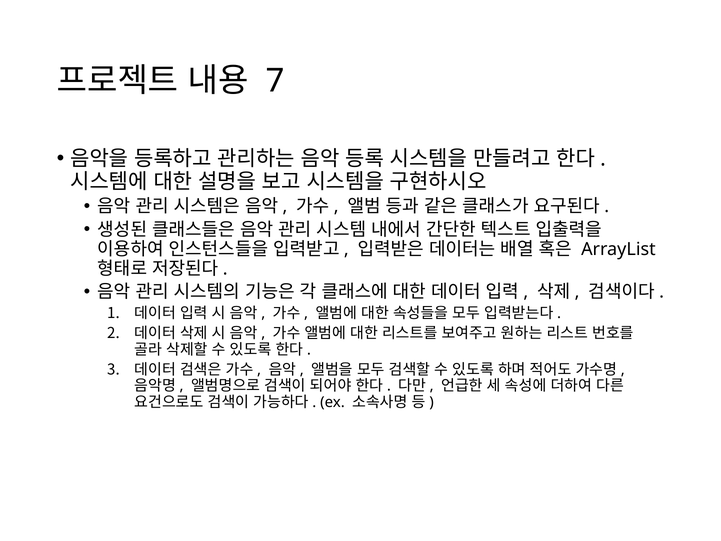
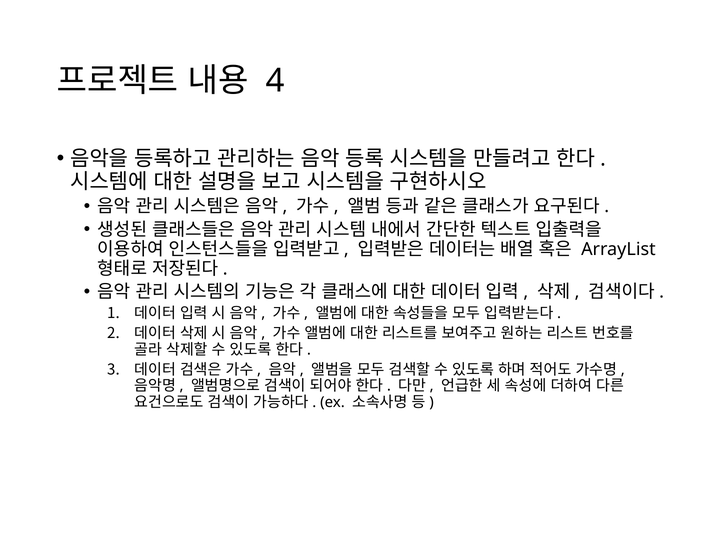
7: 7 -> 4 (275, 81)
